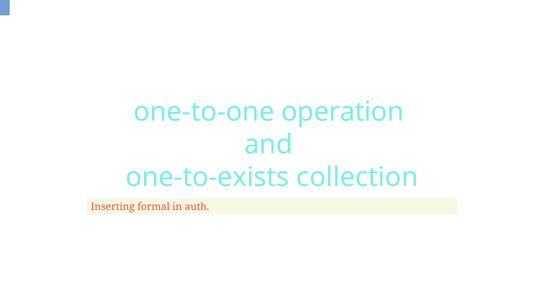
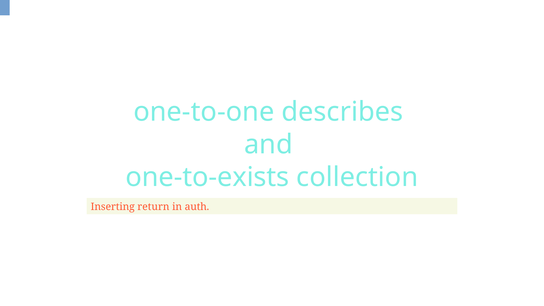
operation: operation -> describes (342, 112)
formal: formal -> return (153, 207)
